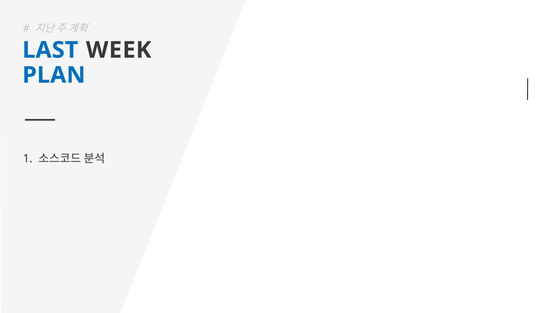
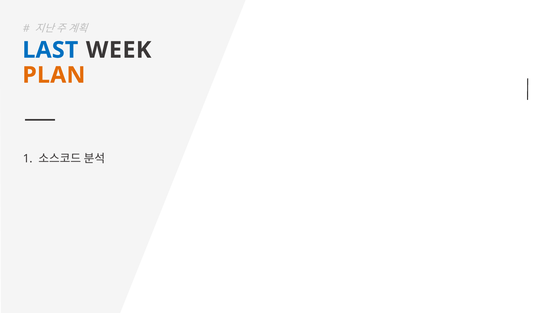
PLAN colour: blue -> orange (54, 75)
